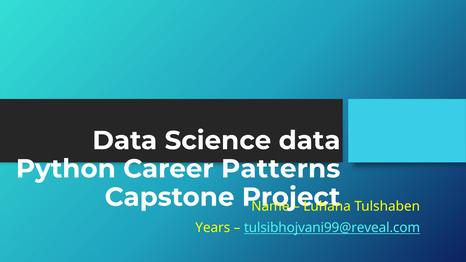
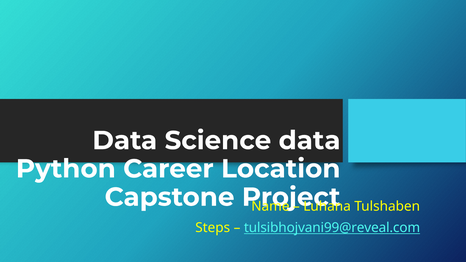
Patterns: Patterns -> Location (281, 169)
Years: Years -> Steps (213, 228)
